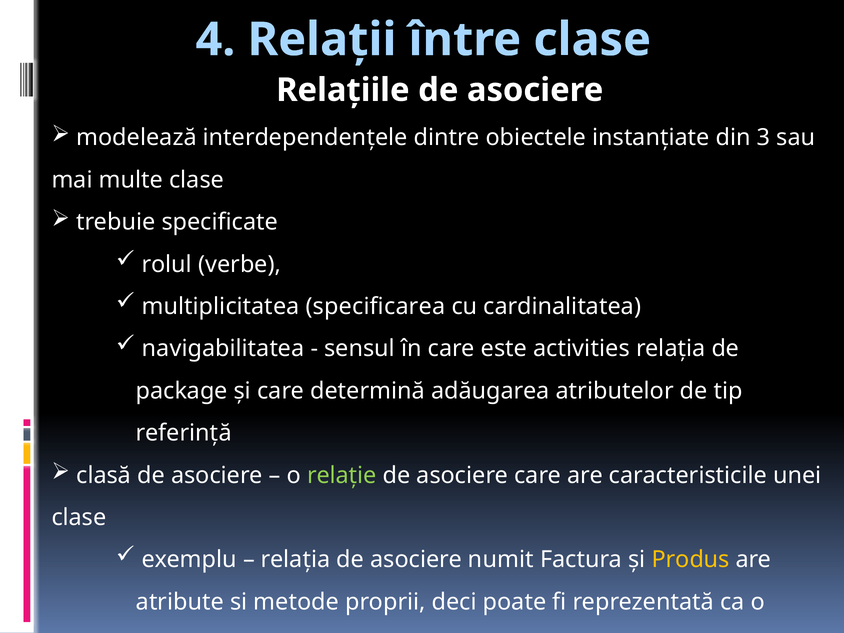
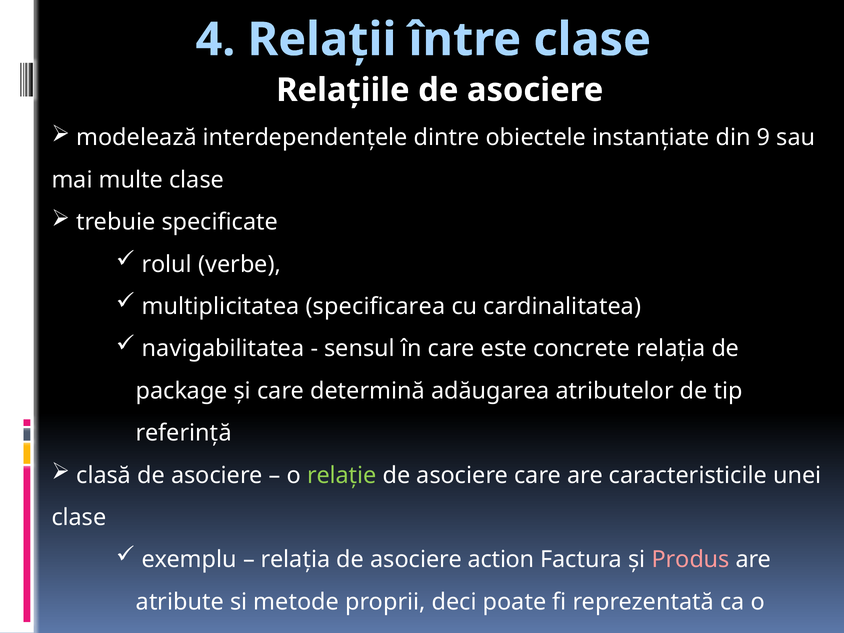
3: 3 -> 9 (764, 138)
activities: activities -> concrete (581, 349)
numit: numit -> action (501, 560)
Produs colour: yellow -> pink (691, 560)
